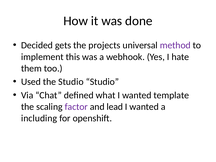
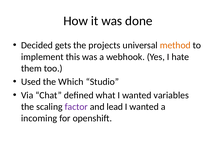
method colour: purple -> orange (175, 45)
the Studio: Studio -> Which (71, 82)
template: template -> variables (171, 95)
including: including -> incoming (39, 118)
